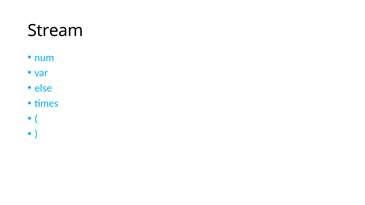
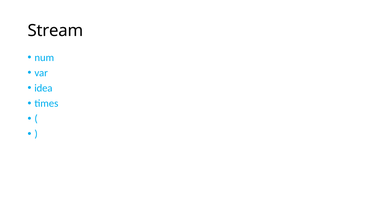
else: else -> idea (43, 88)
